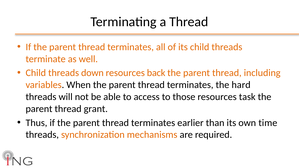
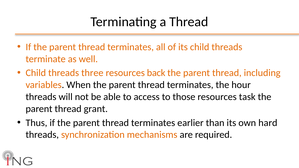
down: down -> three (92, 73)
hard: hard -> hour (241, 85)
time: time -> hard (268, 123)
